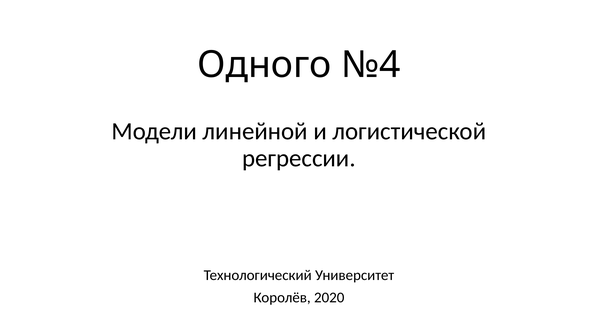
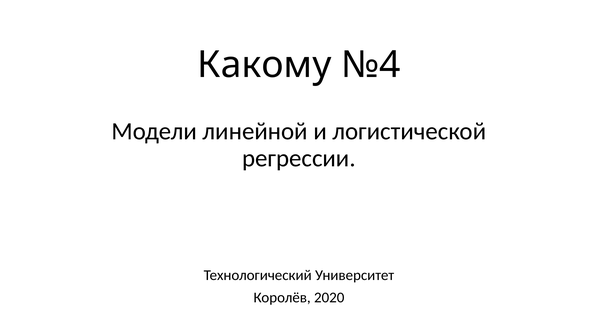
Одного: Одного -> Какому (264, 65)
